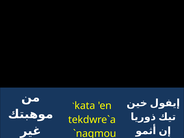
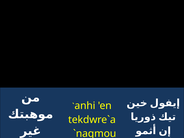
kata: kata -> anhi (85, 106)
